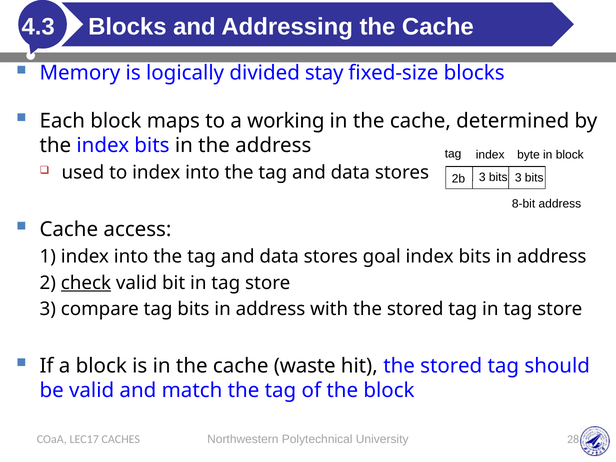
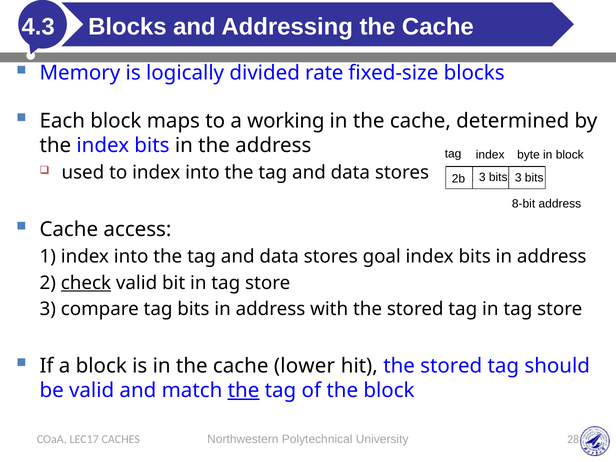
stay: stay -> rate (324, 73)
waste: waste -> lower (305, 366)
the underline: none -> present (244, 390)
